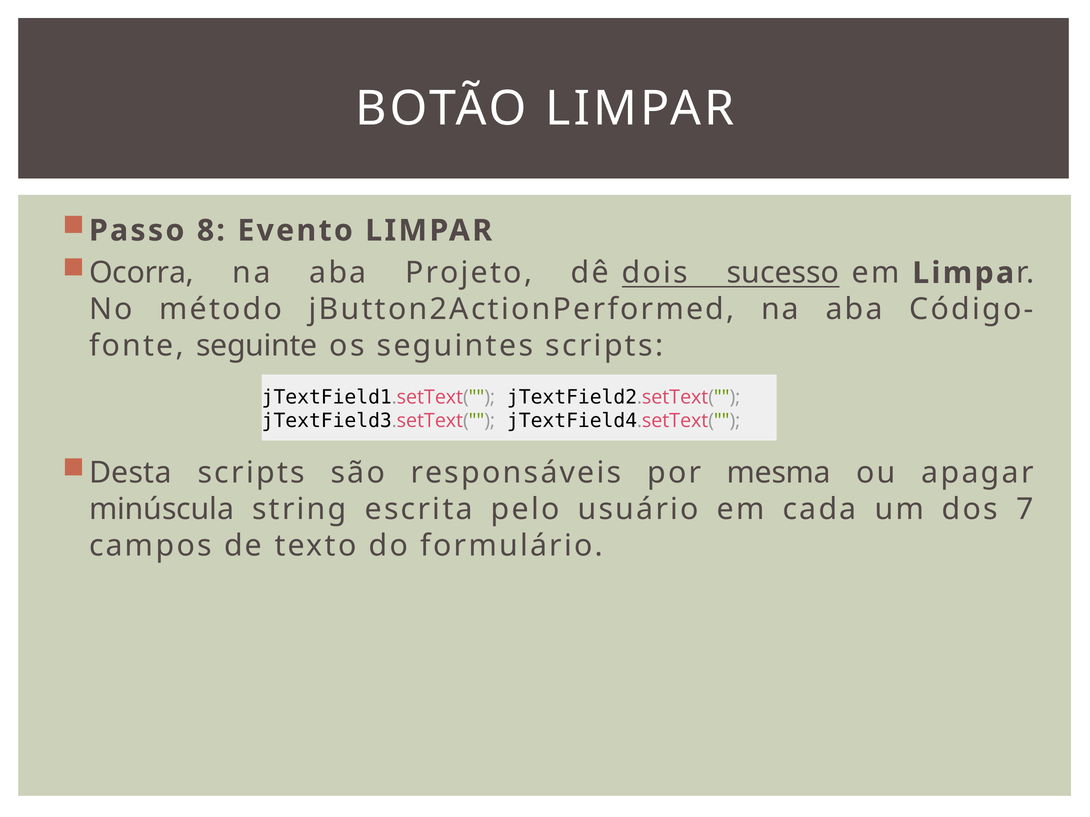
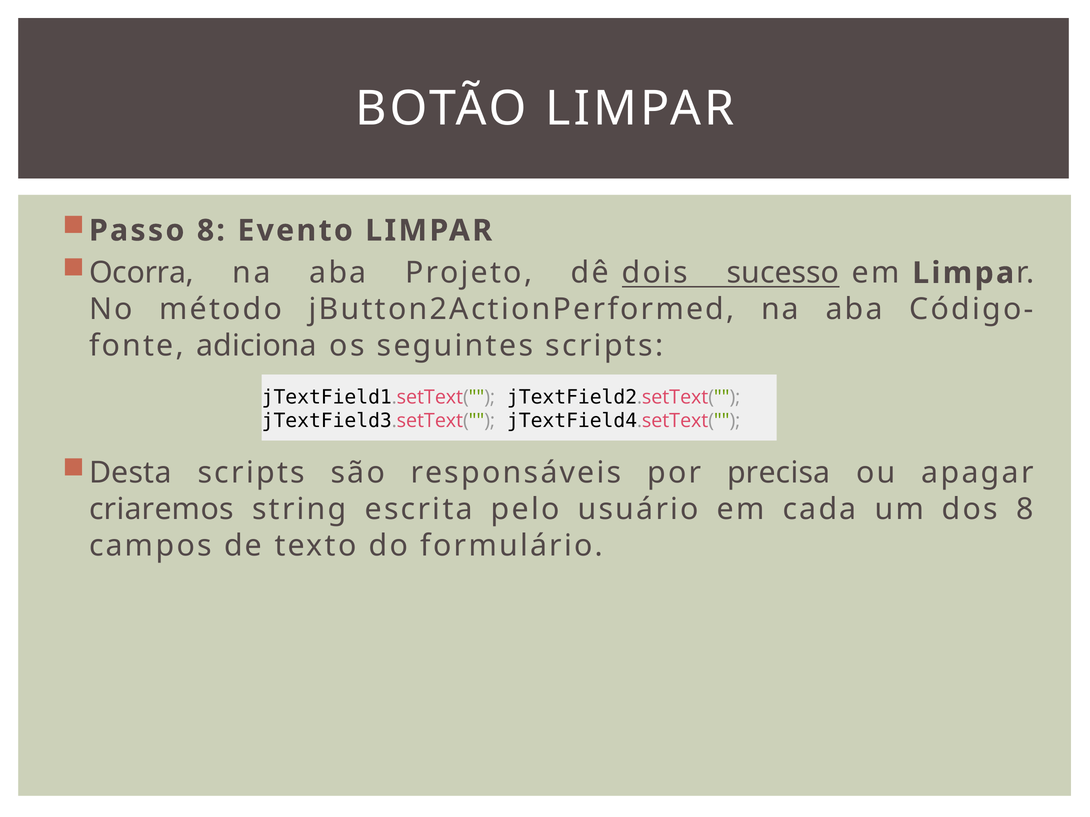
seguinte: seguinte -> adiciona (257, 346)
mesma: mesma -> precisa (779, 473)
minúscula: minúscula -> criaremos (161, 510)
dos 7: 7 -> 8 (1025, 510)
